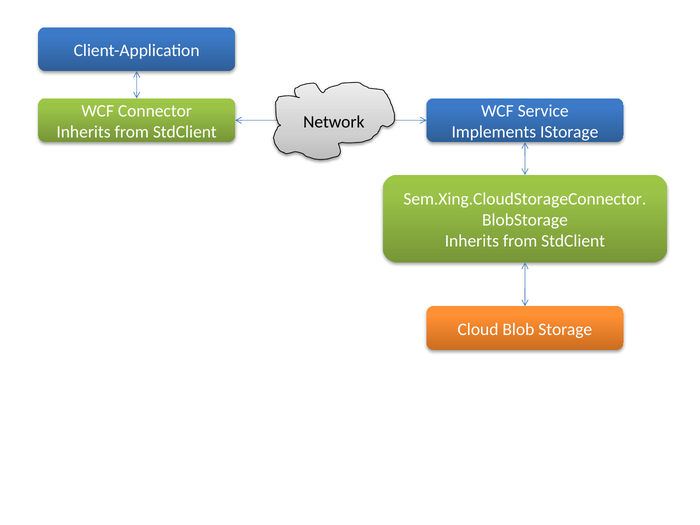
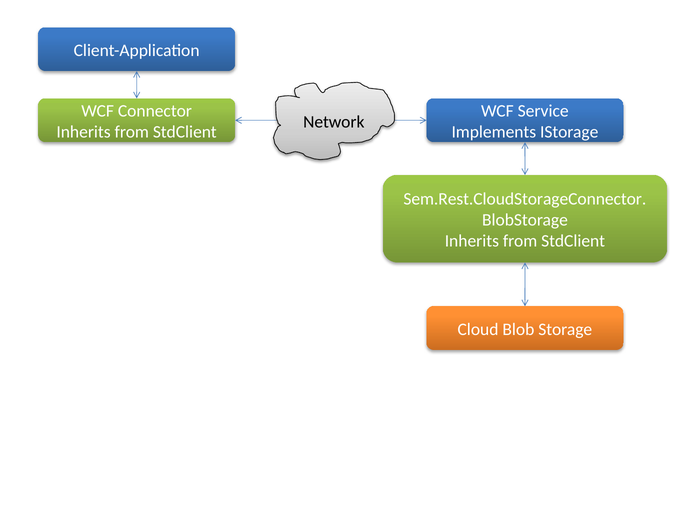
Sem.Xing.CloudStorageConnector: Sem.Xing.CloudStorageConnector -> Sem.Rest.CloudStorageConnector (525, 199)
